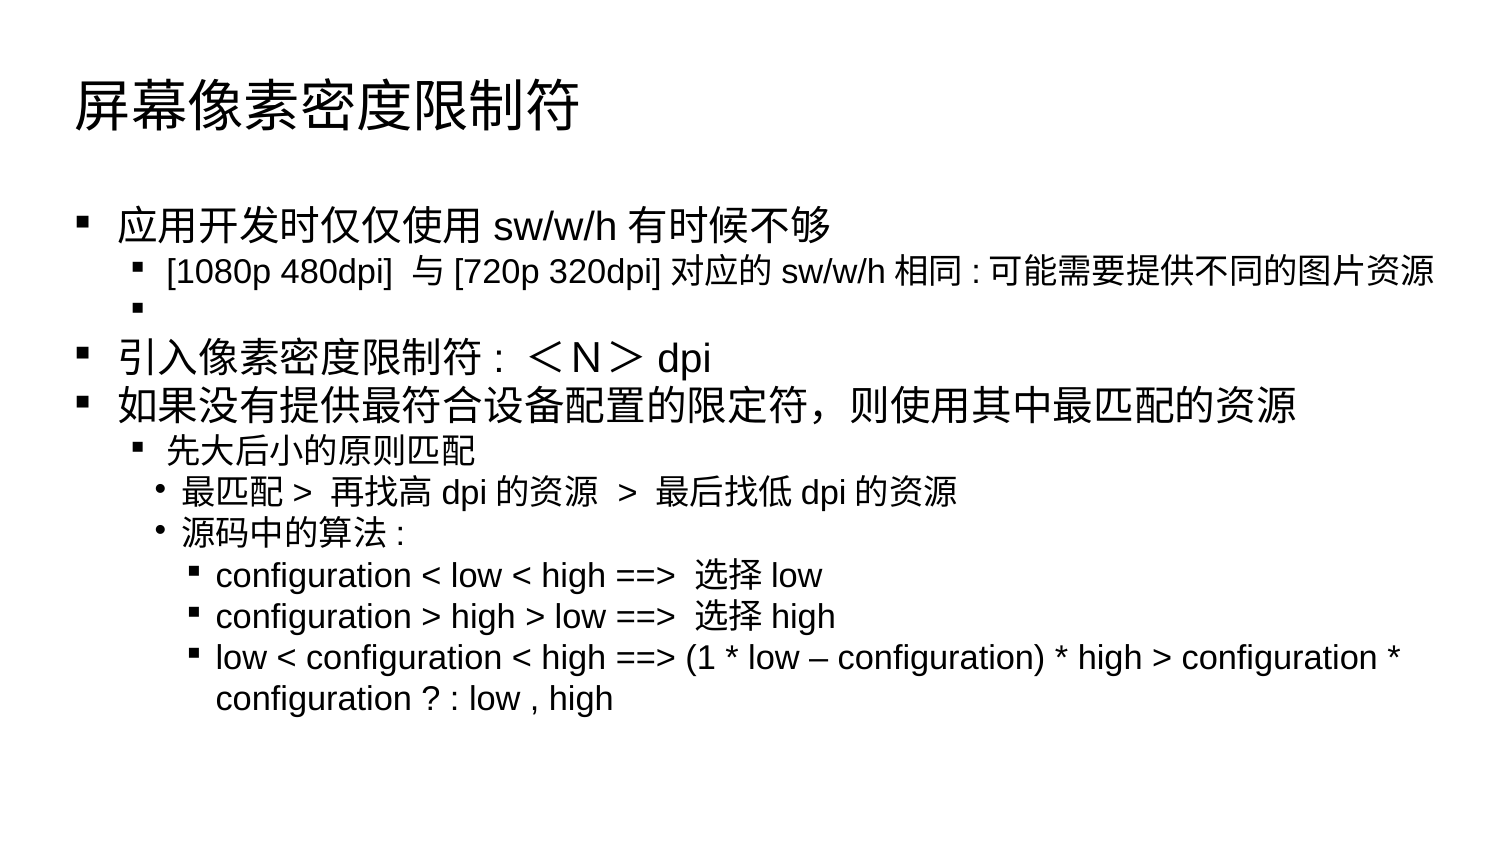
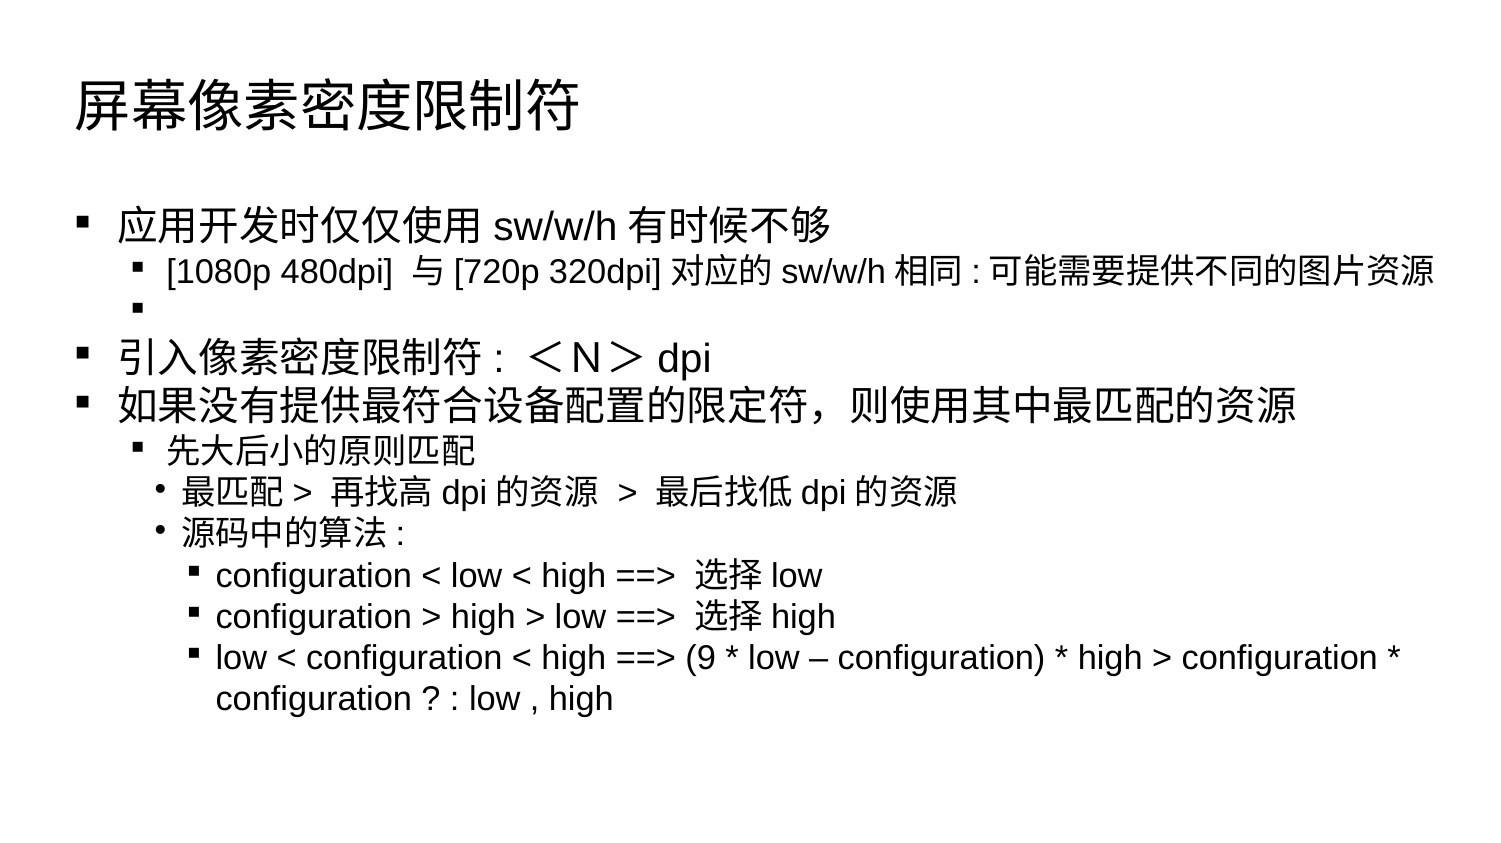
1: 1 -> 9 (701, 658)
